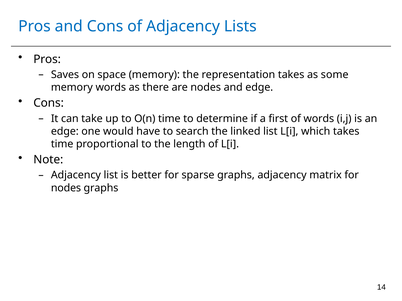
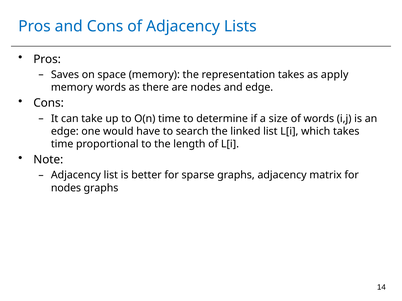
some: some -> apply (335, 75)
first: first -> size (278, 119)
